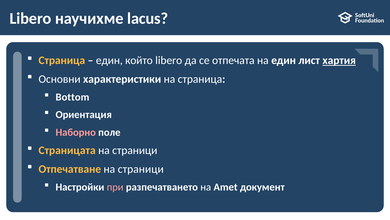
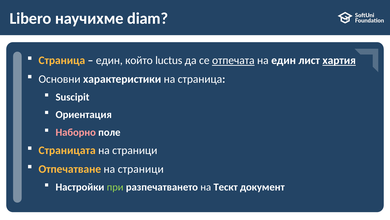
lacus: lacus -> diam (148, 18)
който libero: libero -> luctus (169, 60)
отпечата underline: none -> present (233, 60)
Bottom: Bottom -> Suscipit (73, 97)
при colour: pink -> light green (115, 187)
Amet: Amet -> Тескт (226, 187)
